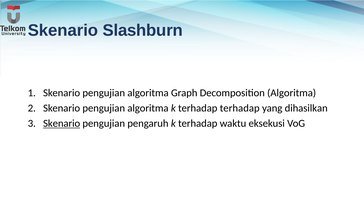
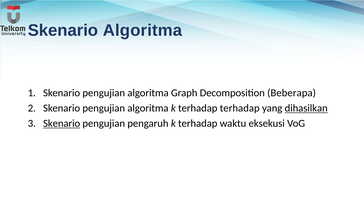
Skenario Slashburn: Slashburn -> Algoritma (143, 31)
Decomposition Algoritma: Algoritma -> Beberapa (292, 93)
dihasilkan underline: none -> present (306, 109)
